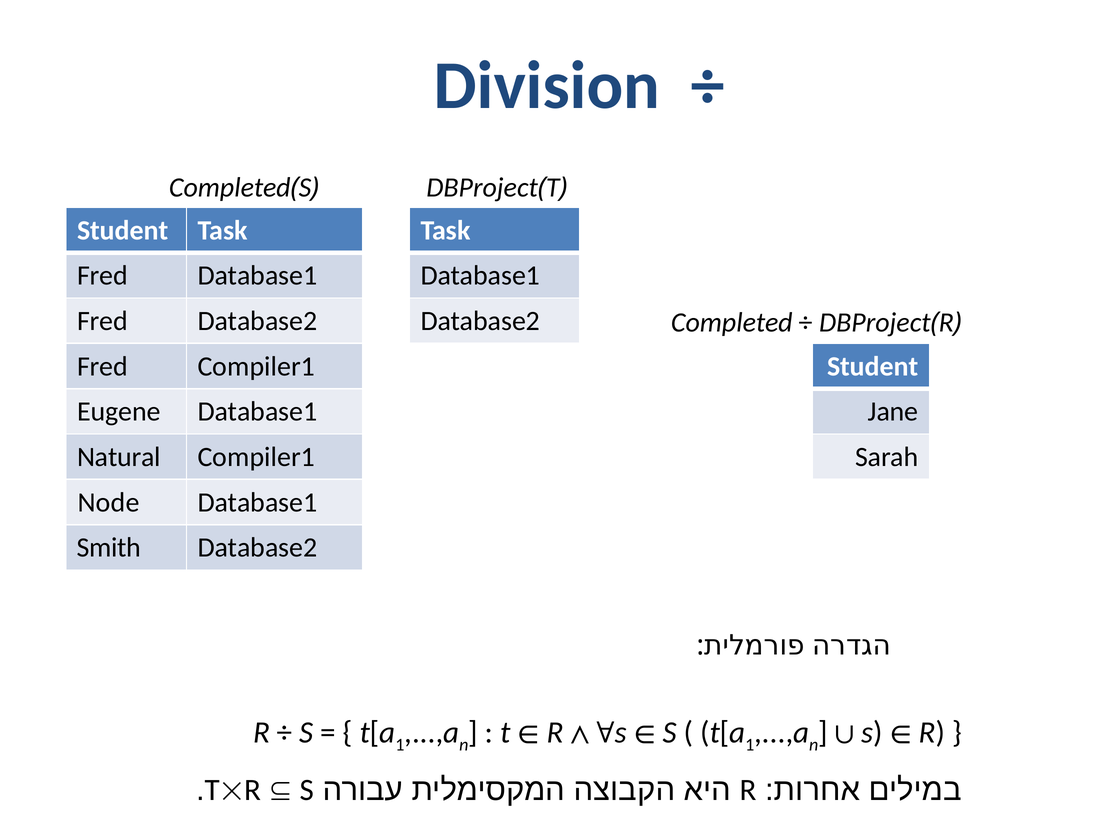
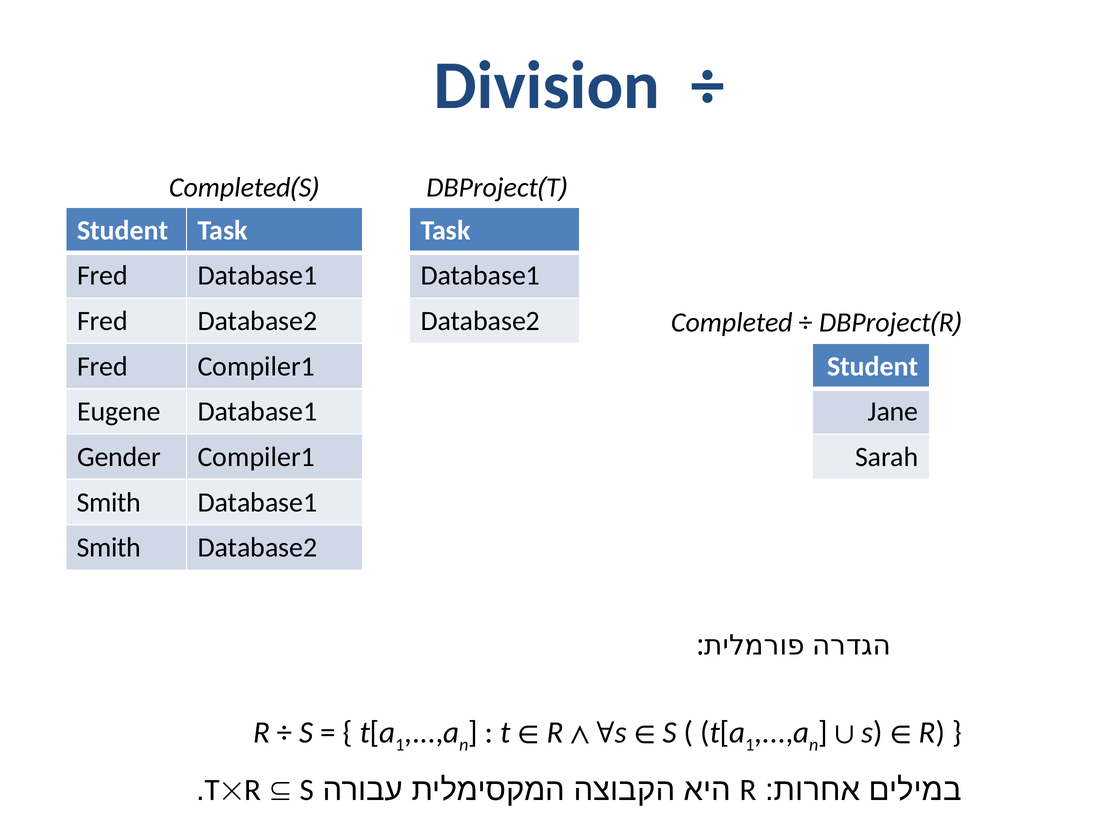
Natural: Natural -> Gender (119, 457)
Node: Node -> Smith (109, 503)
